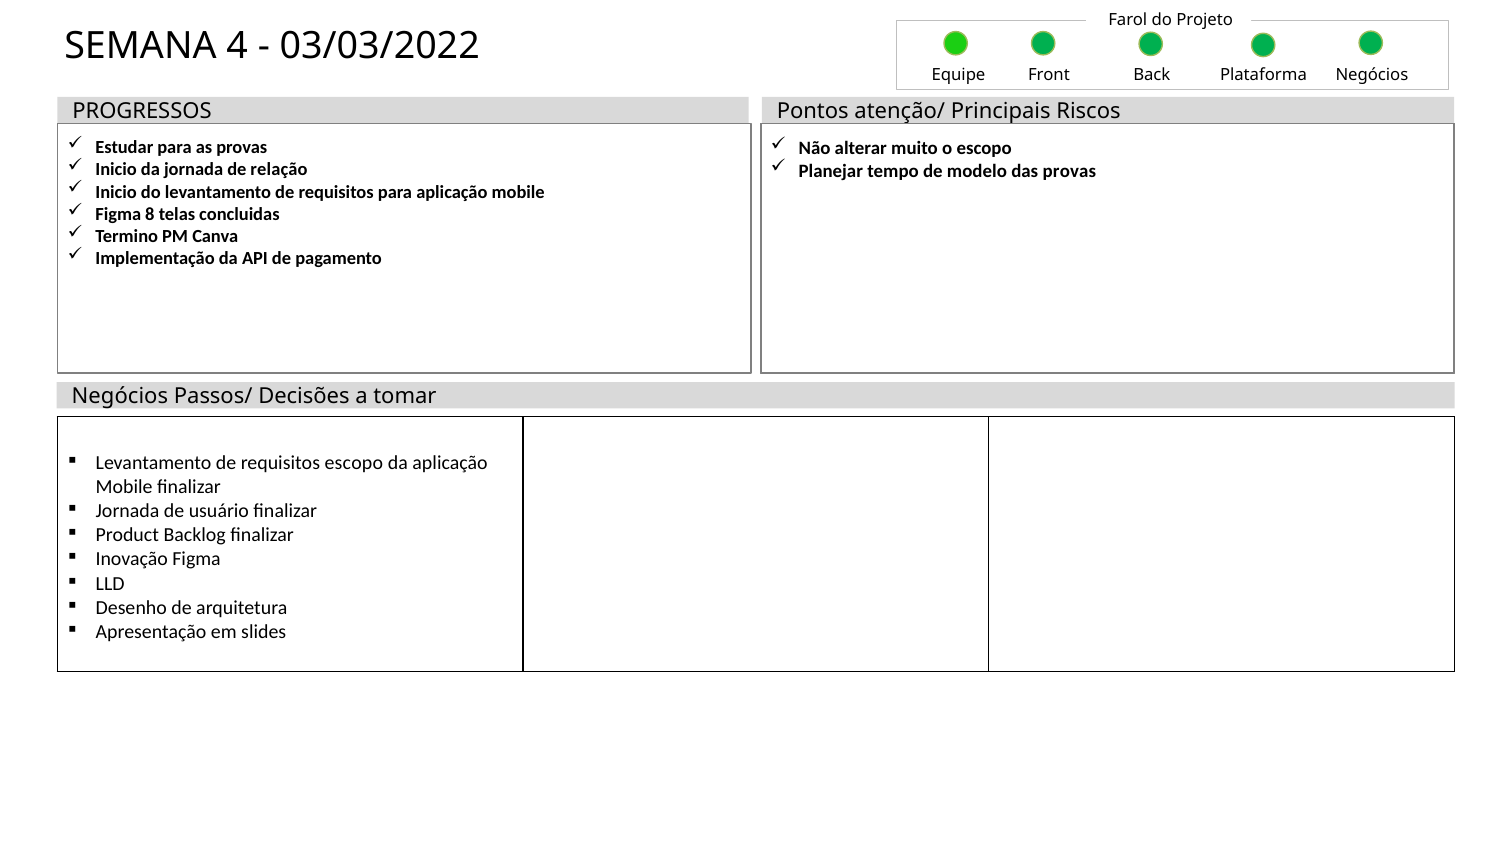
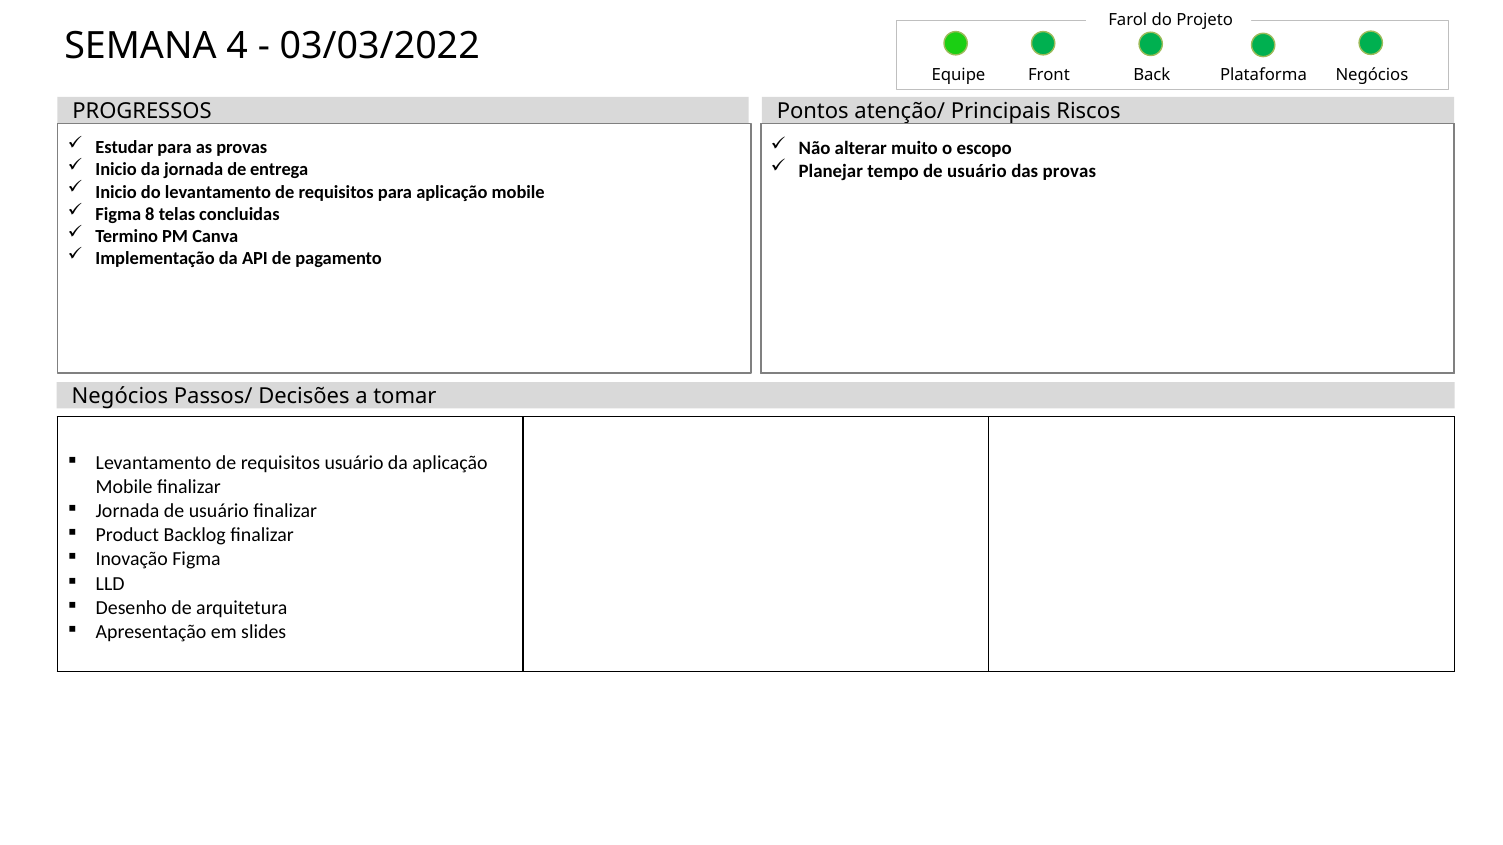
relação: relação -> entrega (279, 170)
tempo de modelo: modelo -> usuário (977, 171)
requisitos escopo: escopo -> usuário (354, 463)
